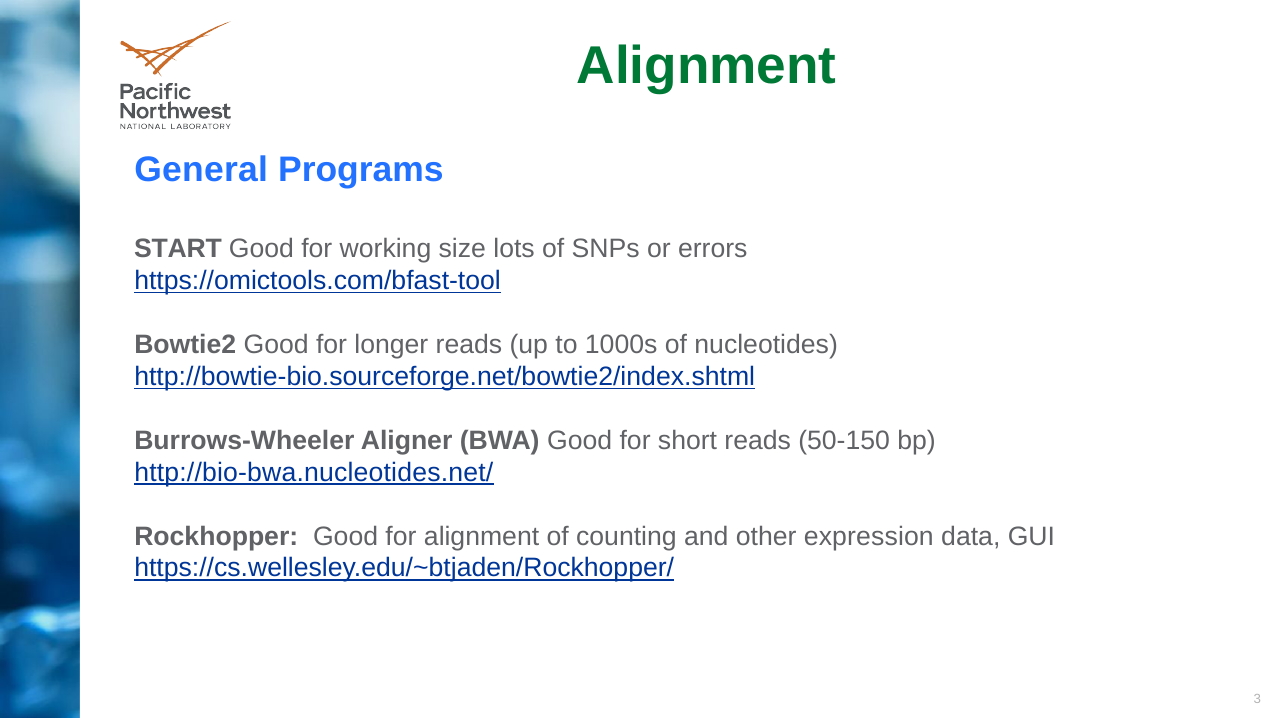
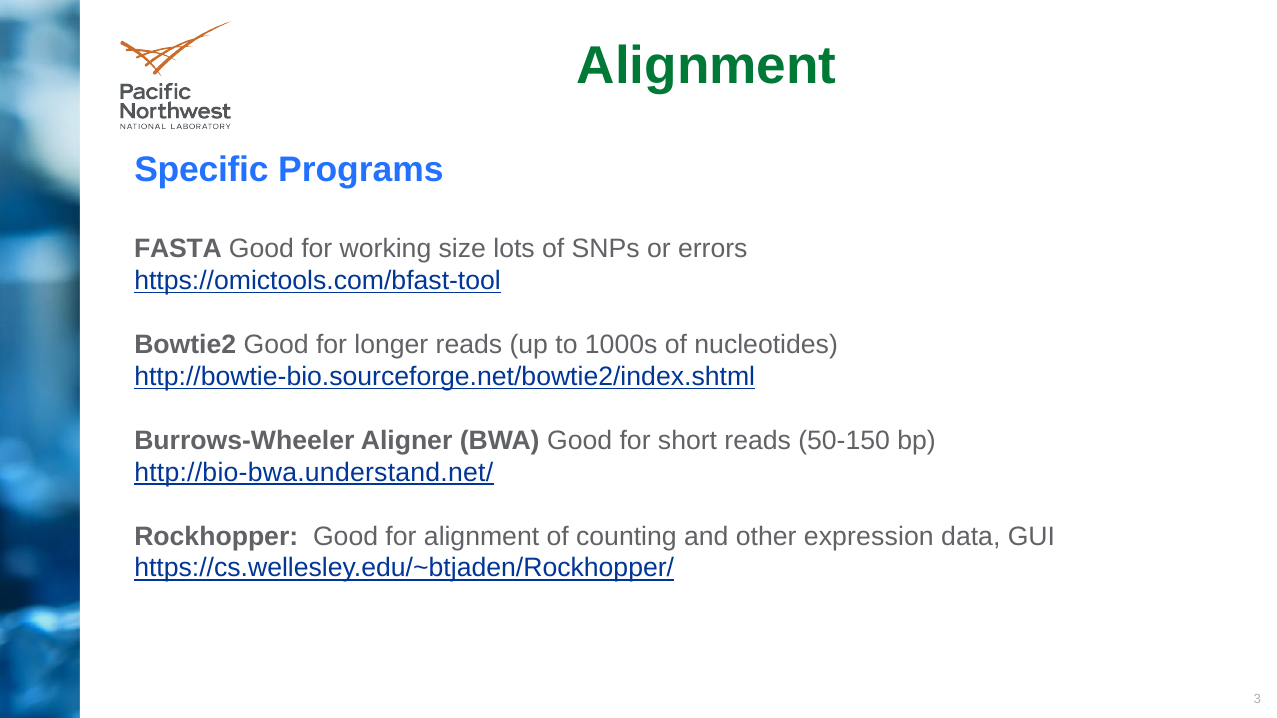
General: General -> Specific (201, 170)
START: START -> FASTA (178, 249)
http://bio-bwa.nucleotides.net/: http://bio-bwa.nucleotides.net/ -> http://bio-bwa.understand.net/ (314, 473)
